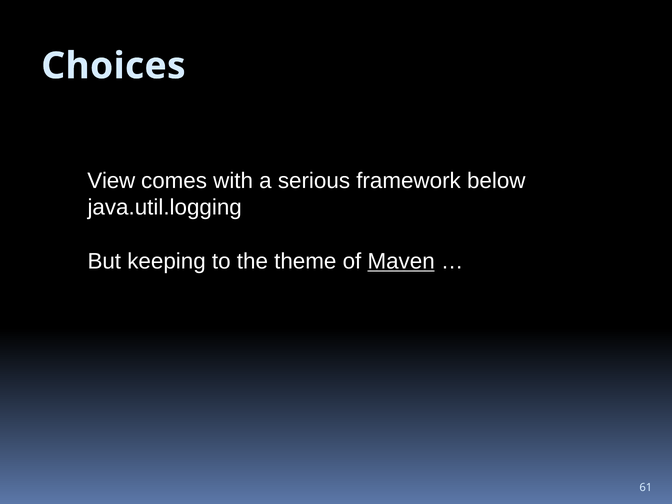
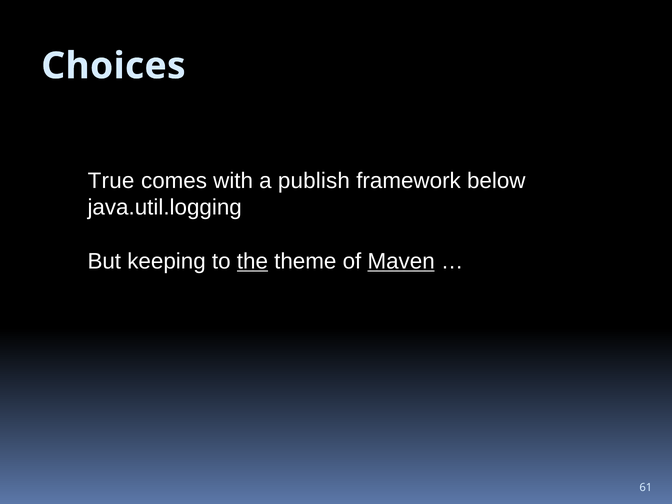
View: View -> True (111, 181)
serious: serious -> publish (314, 181)
the underline: none -> present (252, 261)
